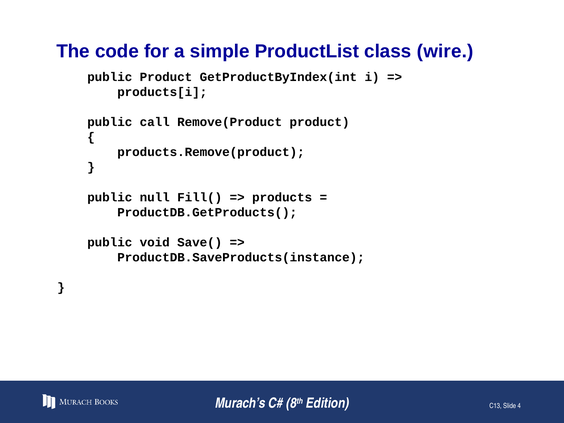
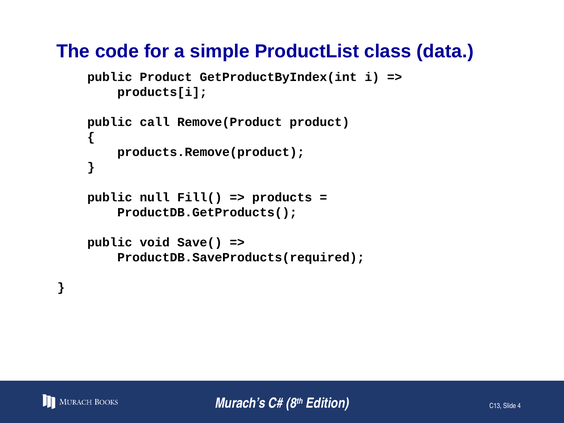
wire: wire -> data (445, 51)
ProductDB.SaveProducts(instance: ProductDB.SaveProducts(instance -> ProductDB.SaveProducts(required (241, 257)
